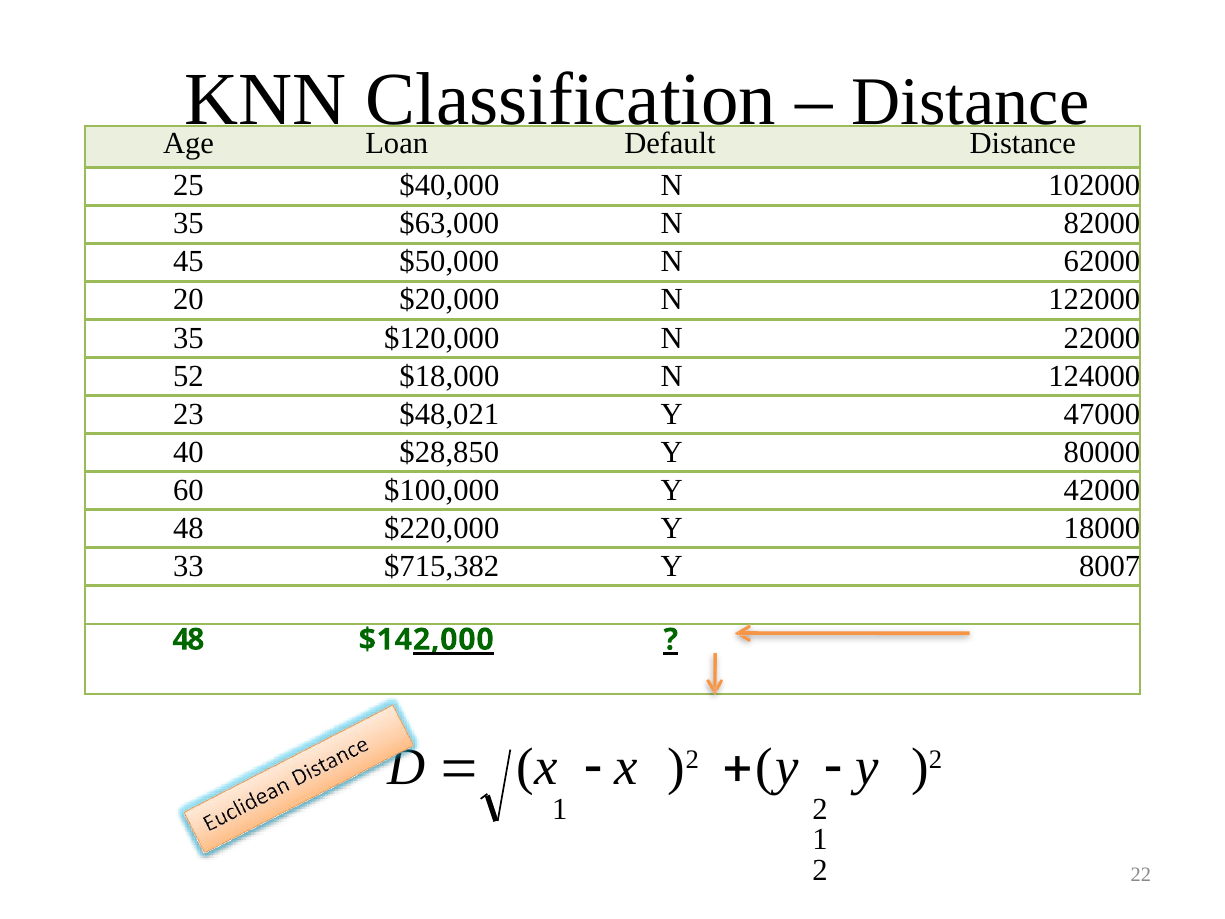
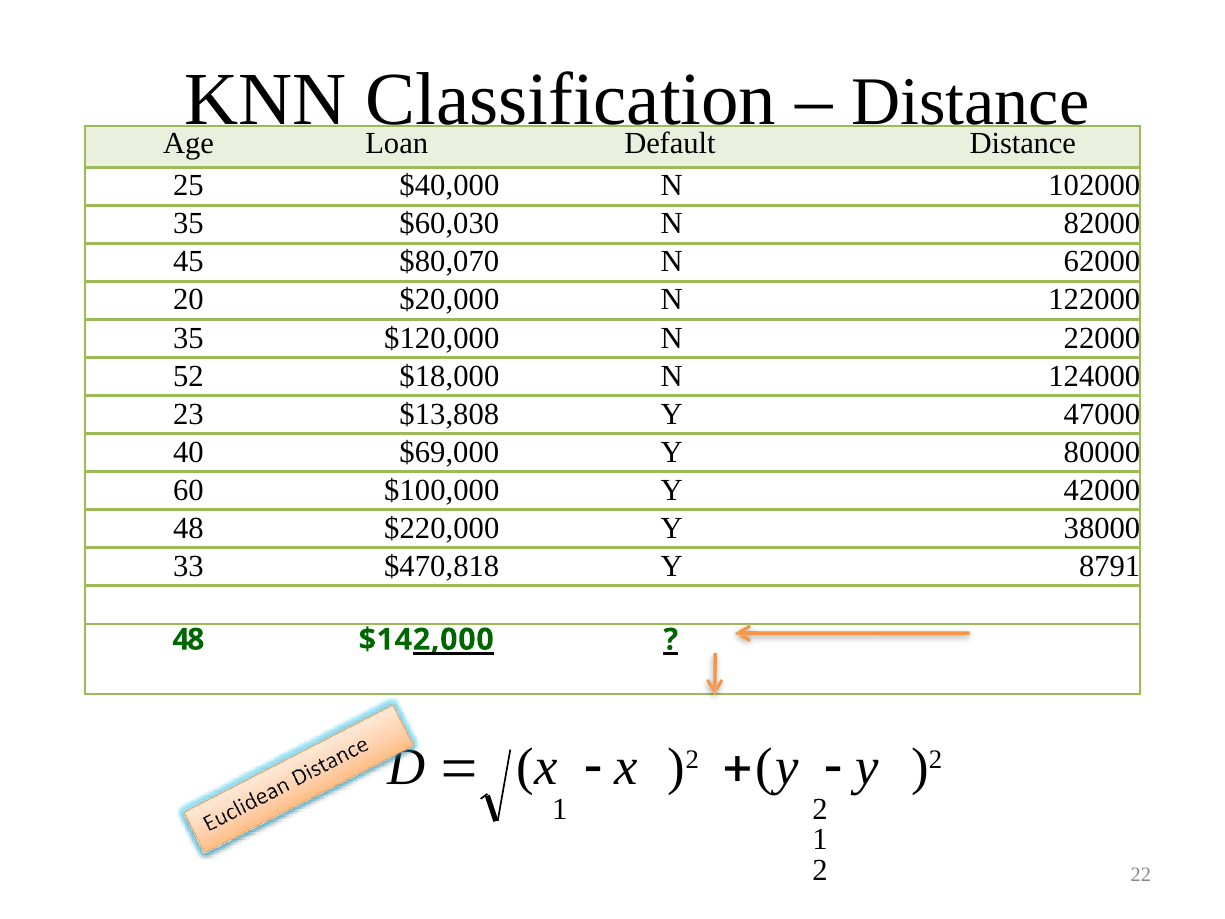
$63,000: $63,000 -> $60,030 (449, 224)
$50,000: $50,000 -> $80,070 (449, 262)
$48,021: $48,021 -> $13,808 (449, 414)
$28,850: $28,850 -> $69,000 (449, 452)
18000: 18000 -> 38000 (1102, 528)
$715,382: $715,382 -> $470,818 (442, 566)
8007: 8007 -> 8791 (1110, 566)
